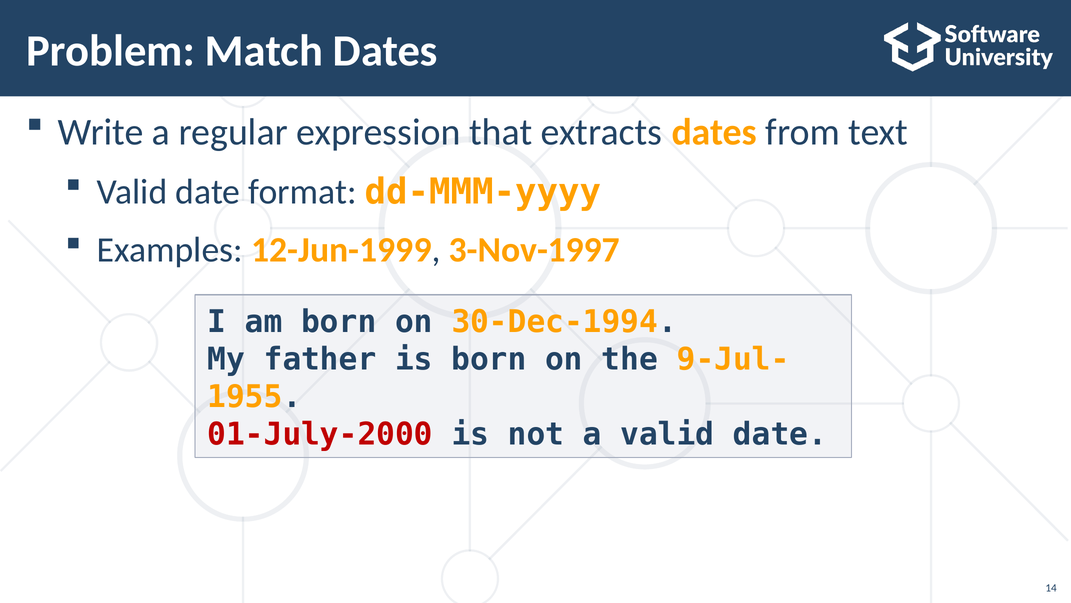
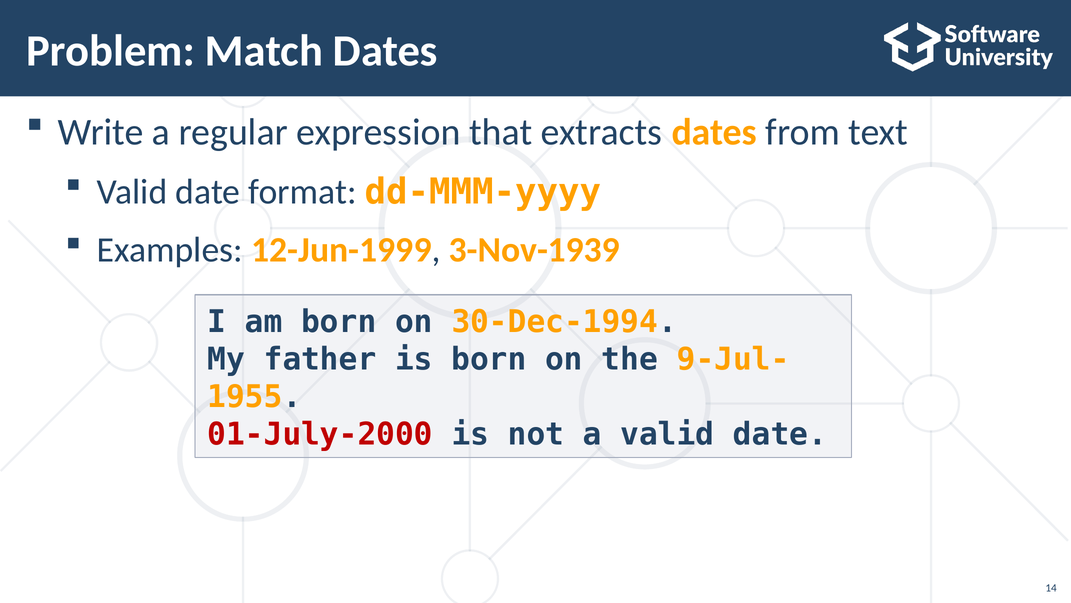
3-Nov-1997: 3-Nov-1997 -> 3-Nov-1939 (534, 250)
